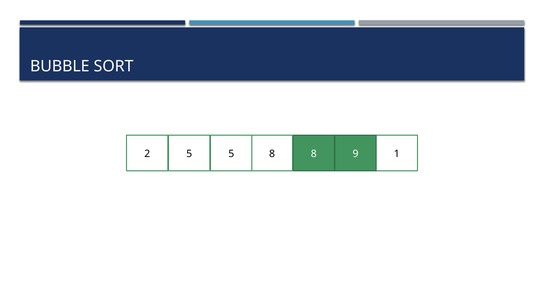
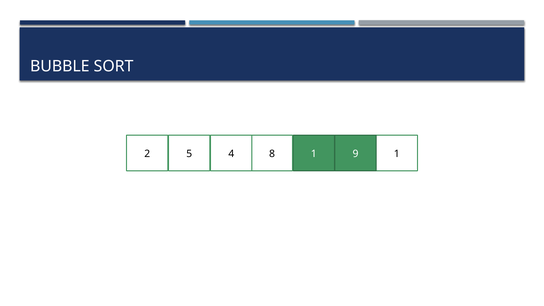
5 5: 5 -> 4 (231, 154)
2 8: 8 -> 1 (314, 154)
